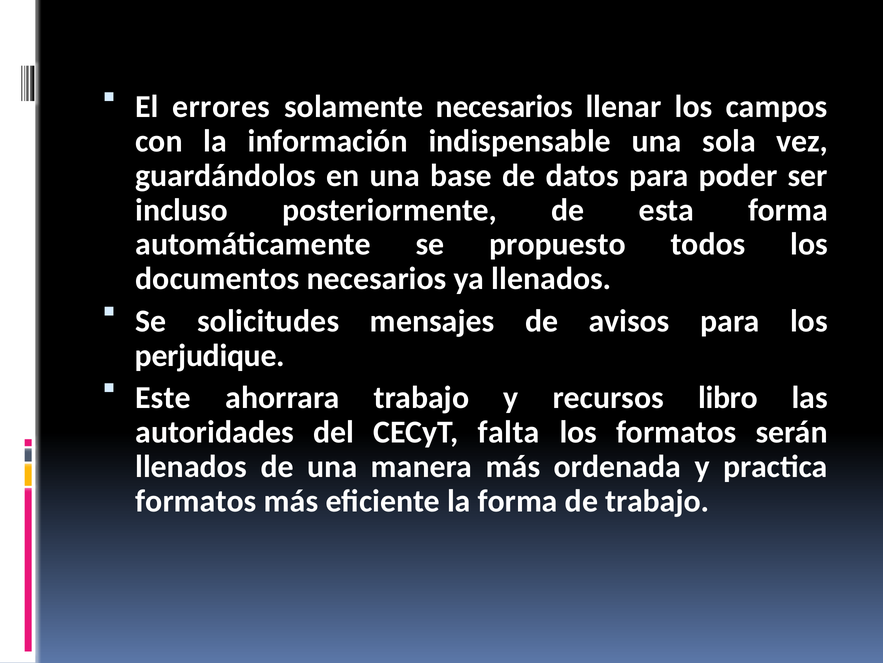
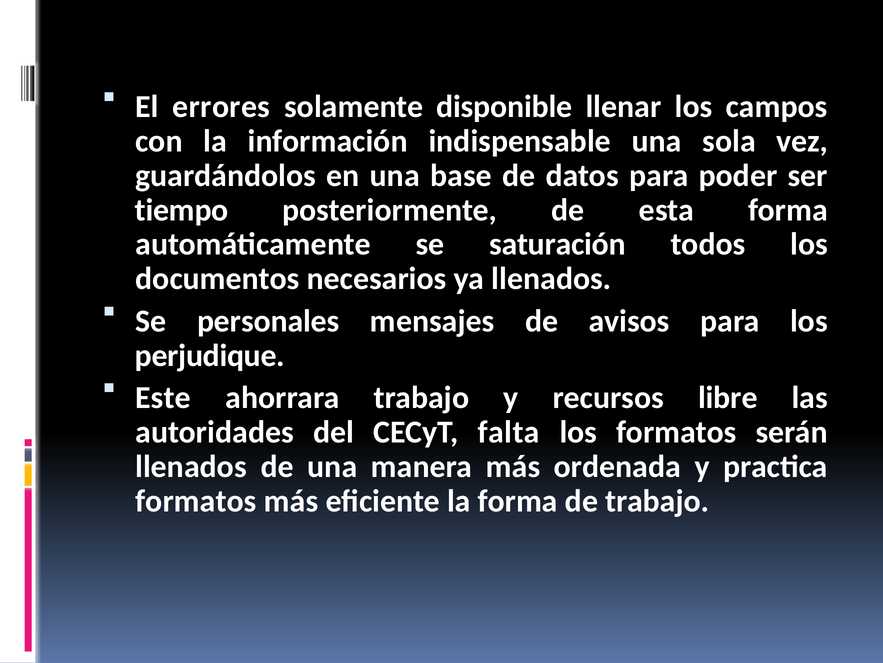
solamente necesarios: necesarios -> disponible (504, 106)
incluso: incluso -> tiempo (182, 210)
propuesto: propuesto -> saturación (558, 244)
solicitudes: solicitudes -> personales (268, 321)
libro: libro -> libre (728, 397)
